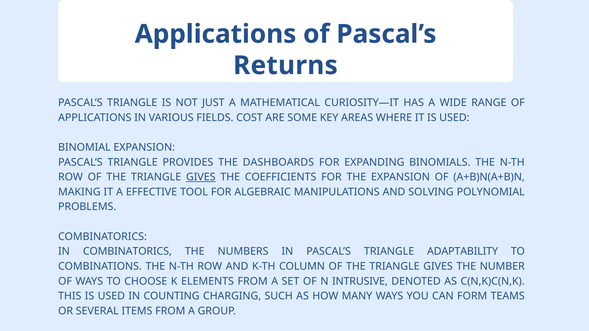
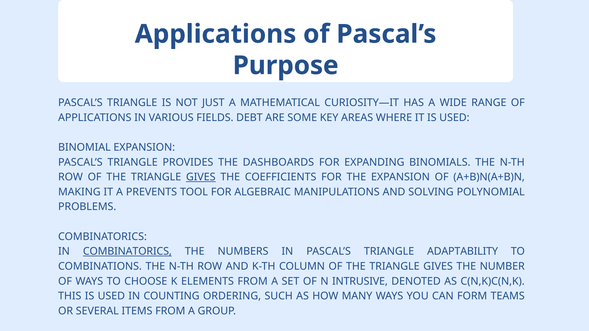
Returns: Returns -> Purpose (286, 66)
COST: COST -> DEBT (249, 118)
EFFECTIVE: EFFECTIVE -> PREVENTS (152, 192)
COMBINATORICS underline: none -> present (127, 252)
CHARGING: CHARGING -> ORDERING (232, 296)
